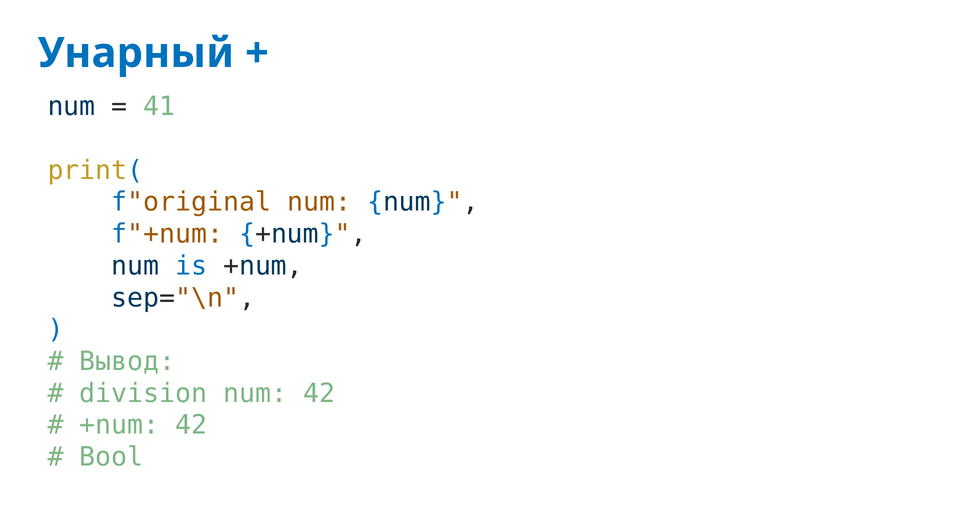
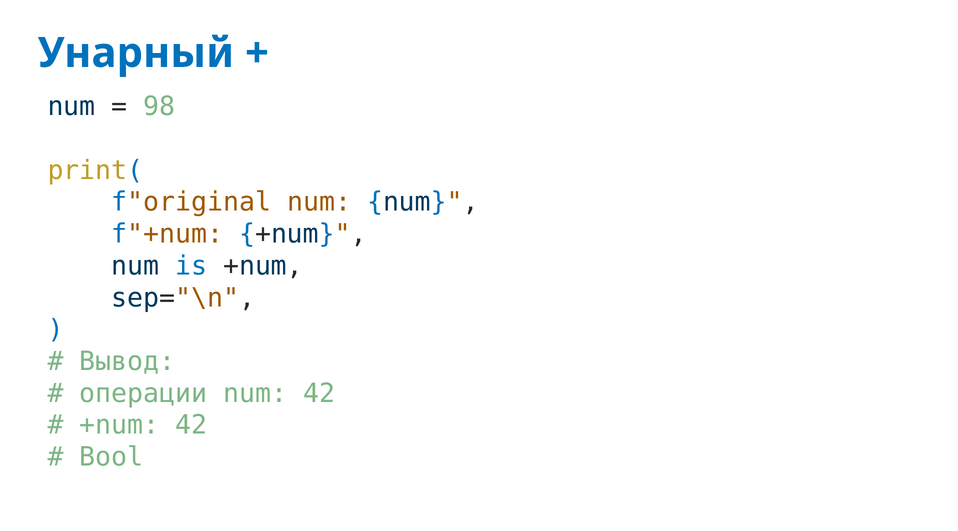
41: 41 -> 98 (159, 107)
division: division -> операции (143, 393)
